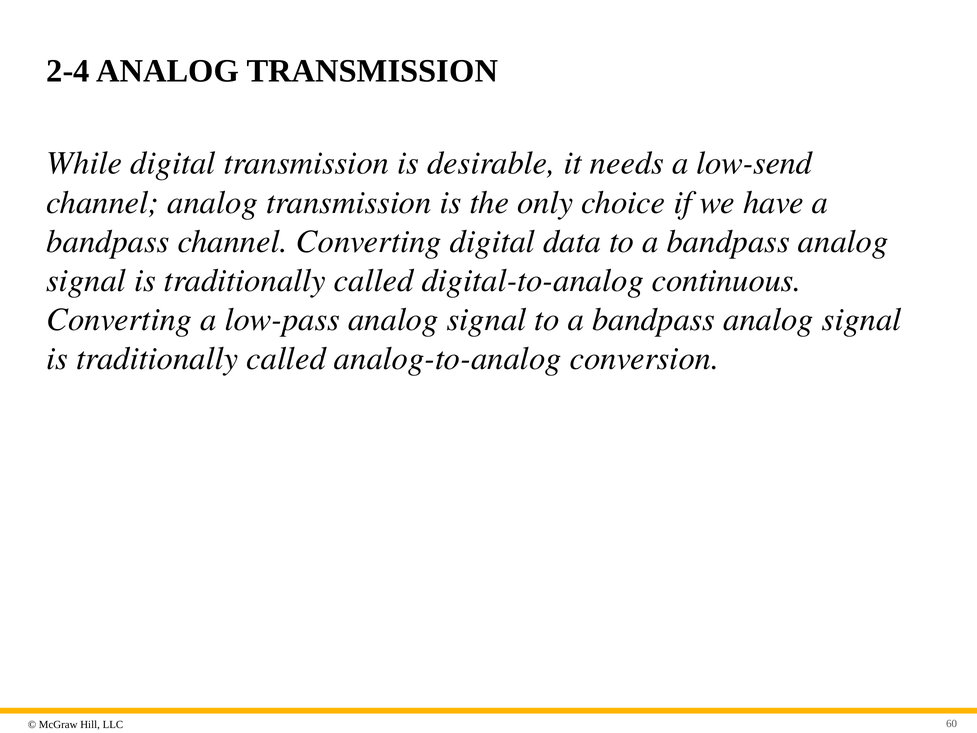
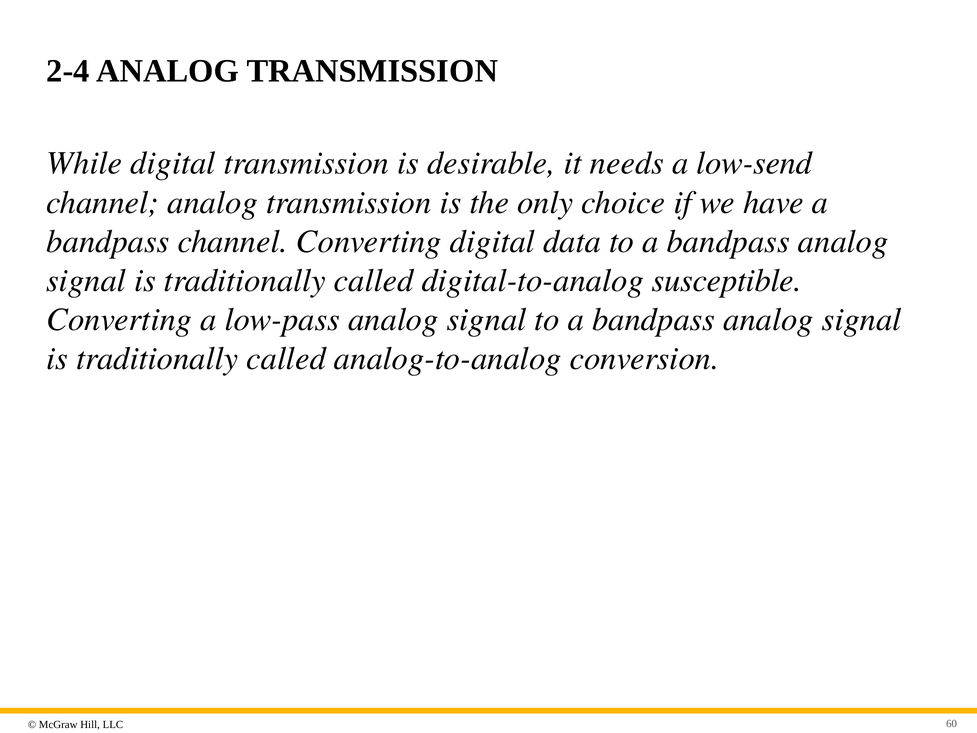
continuous: continuous -> susceptible (727, 280)
